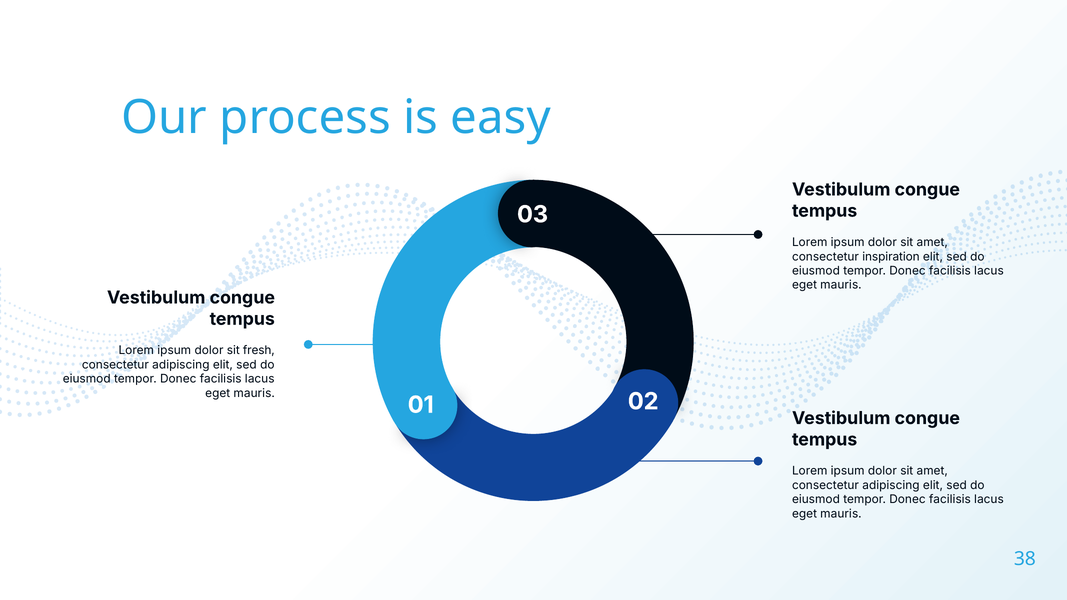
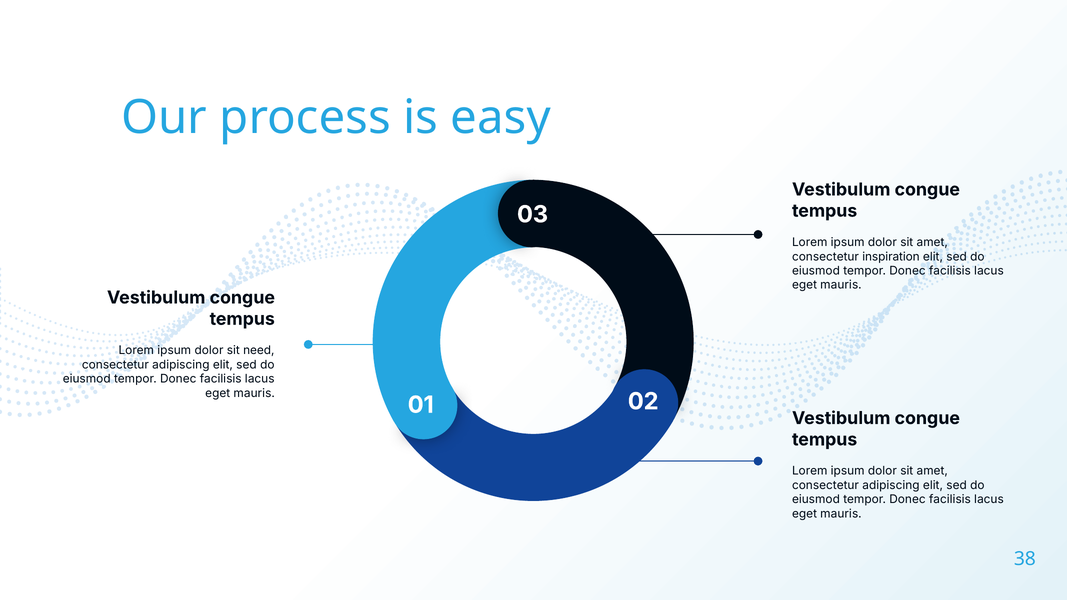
fresh: fresh -> need (259, 351)
